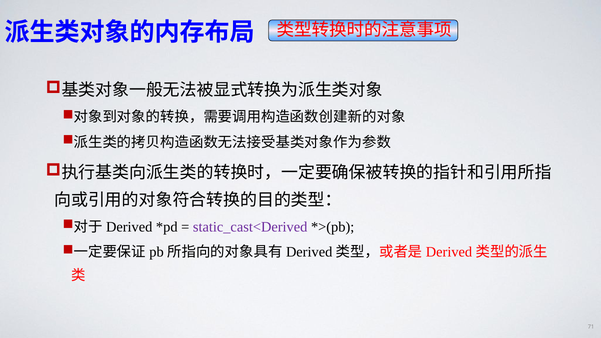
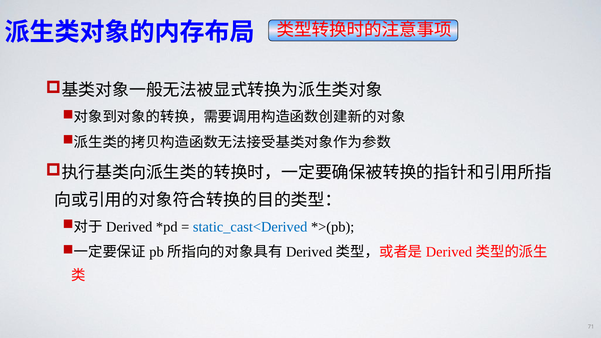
static_cast<Derived colour: purple -> blue (250, 227)
